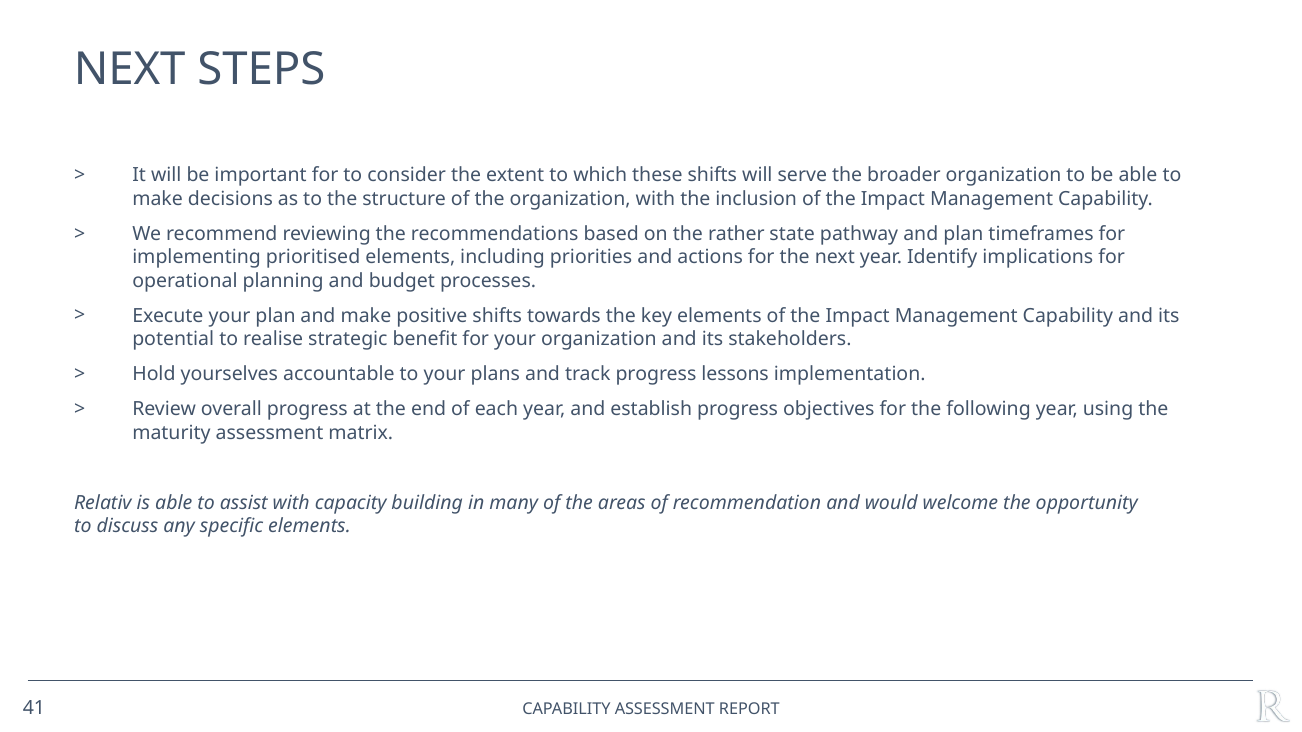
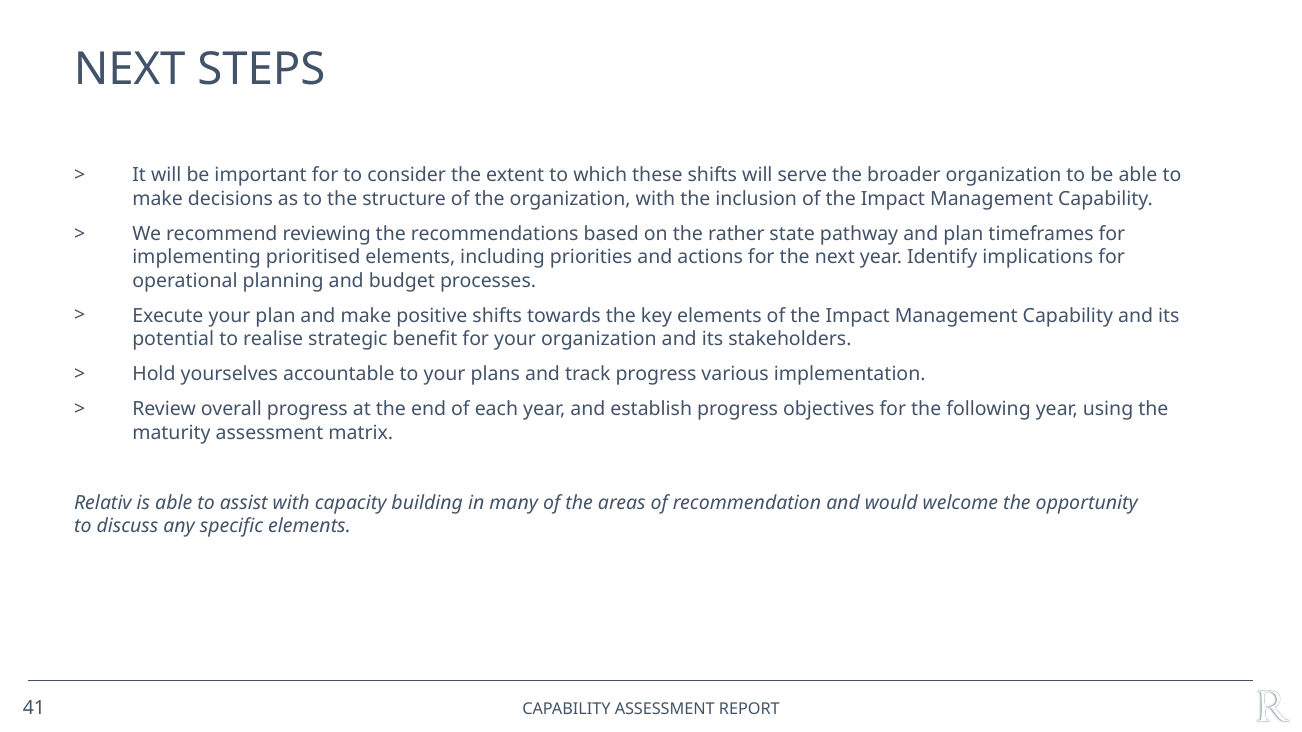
lessons: lessons -> various (735, 374)
